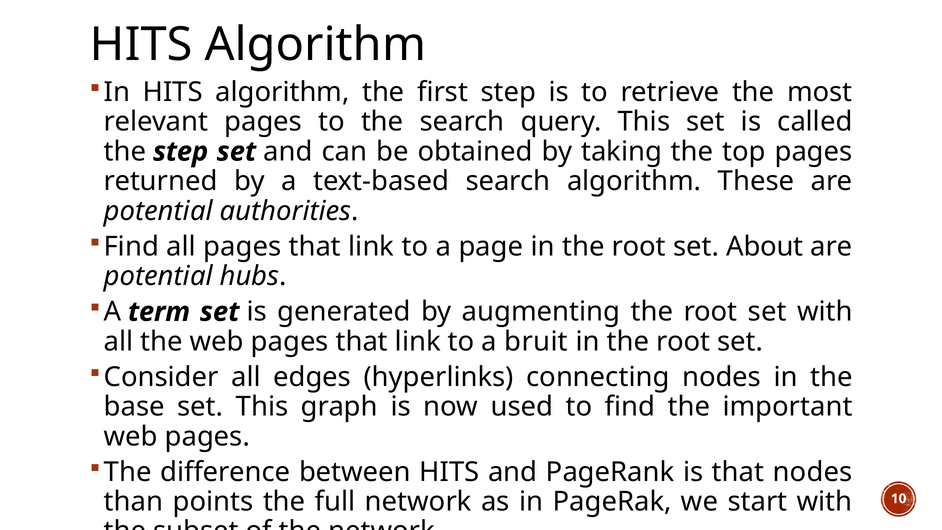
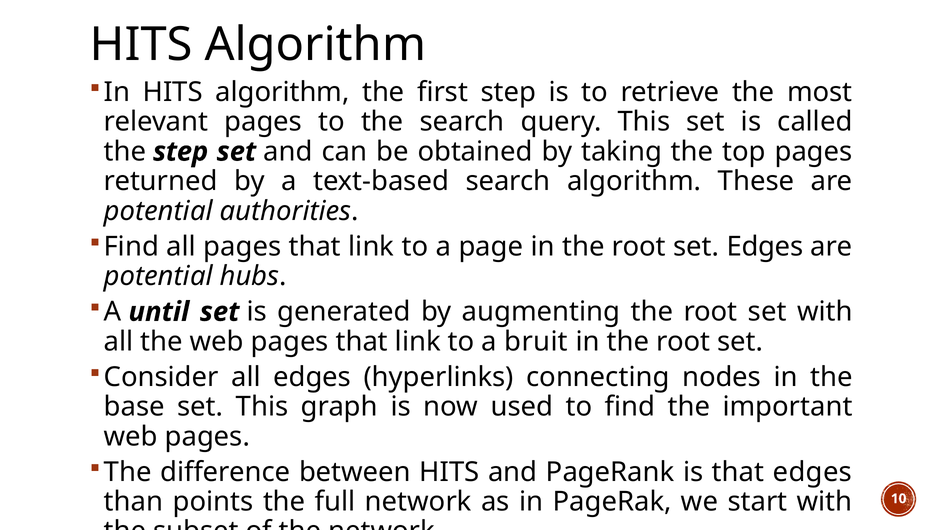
set About: About -> Edges (765, 246)
term: term -> until (159, 312)
that nodes: nodes -> edges (813, 472)
